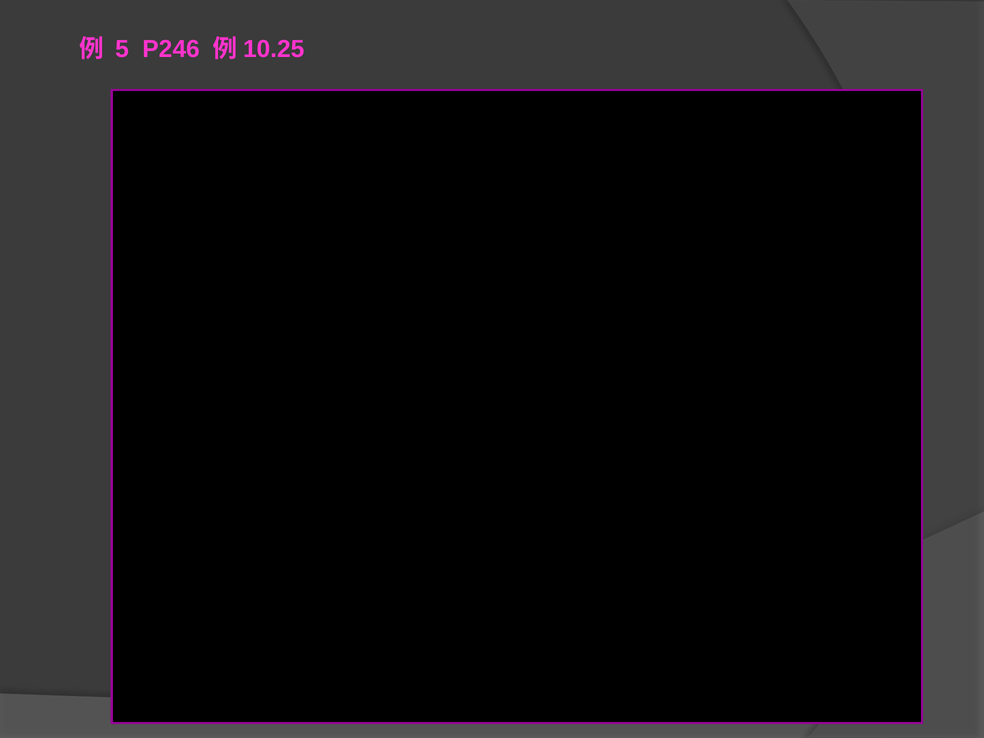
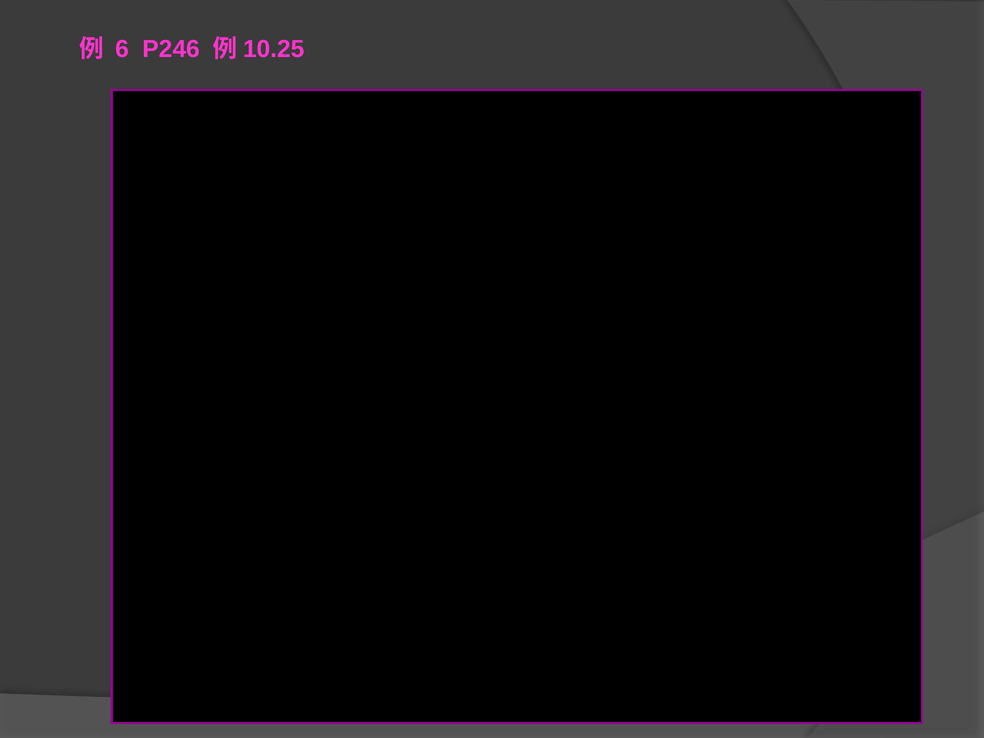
5: 5 -> 6 (122, 49)
